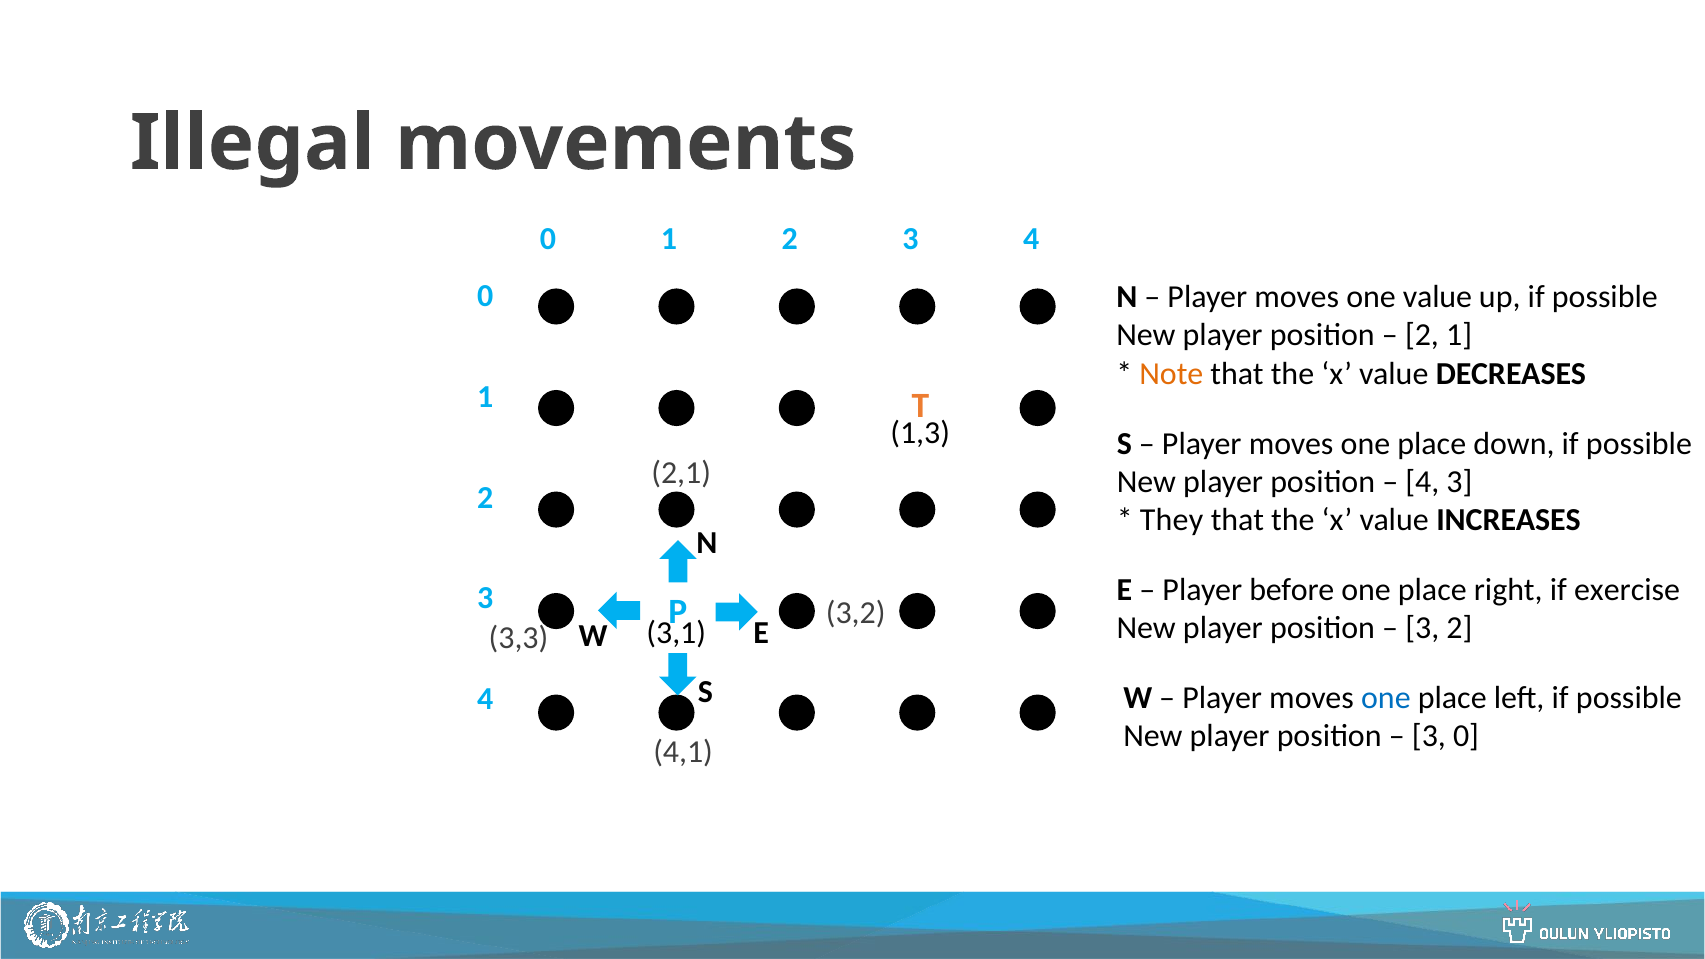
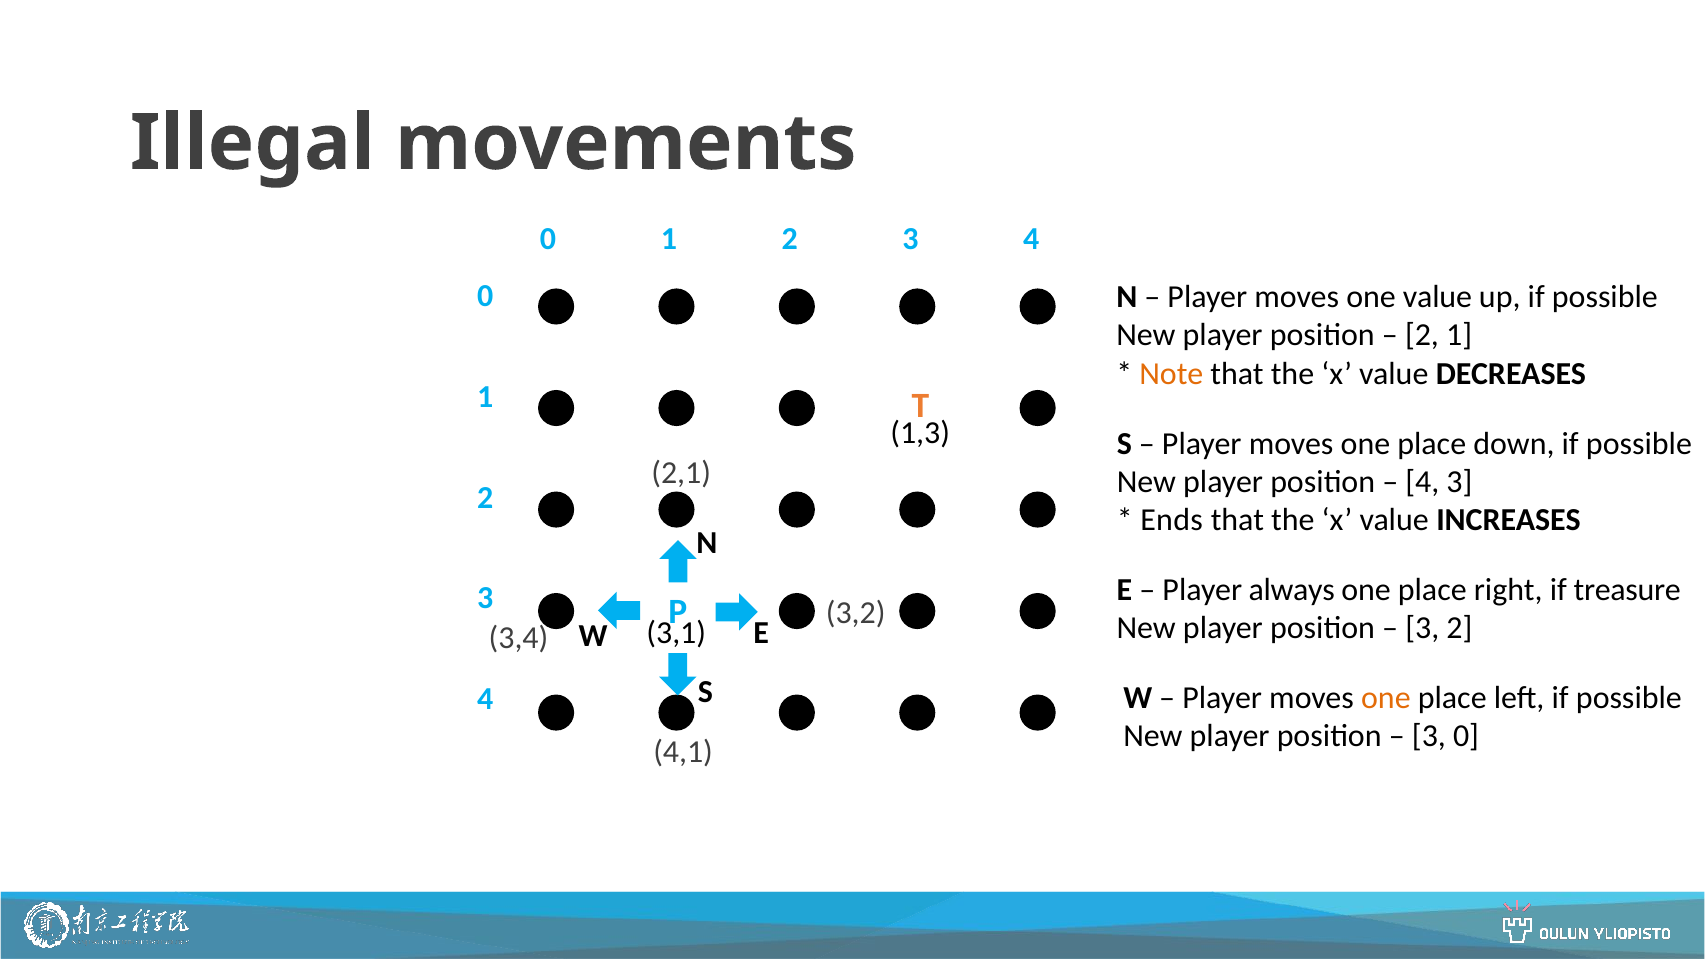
They: They -> Ends (1172, 520)
before: before -> always (1292, 590)
exercise: exercise -> treasure (1627, 590)
3,3: 3,3 -> 3,4 (518, 638)
one colour: blue -> orange (1386, 698)
